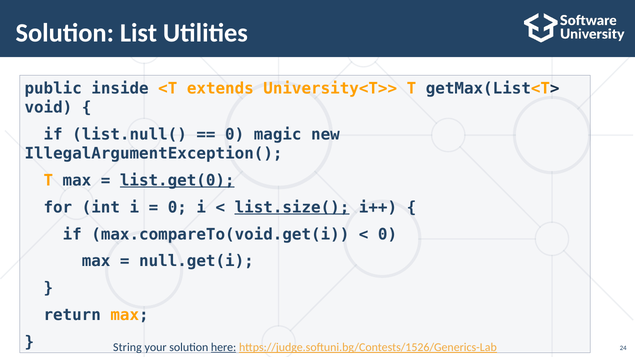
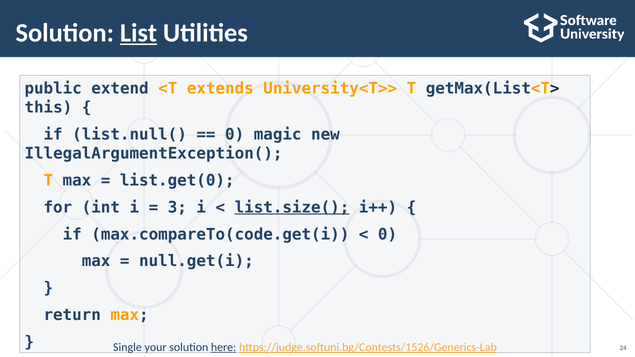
List underline: none -> present (139, 33)
inside: inside -> extend (120, 88)
void: void -> this (48, 107)
list.get(0 underline: present -> none (177, 180)
0: 0 -> 3 (177, 207)
max.compareTo(void.get(i: max.compareTo(void.get(i -> max.compareTo(code.get(i (220, 234)
String: String -> Single (127, 347)
